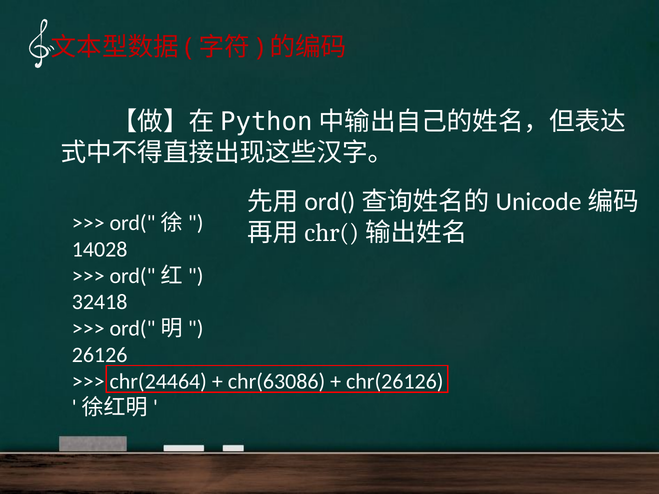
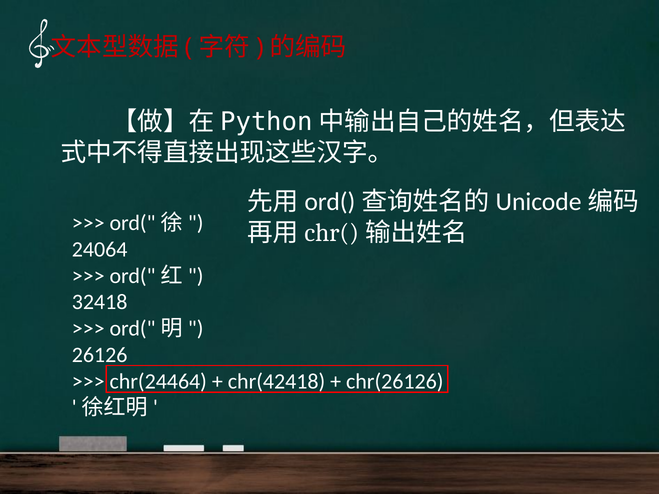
14028: 14028 -> 24064 (100, 250)
chr(63086: chr(63086 -> chr(42418 (277, 381)
